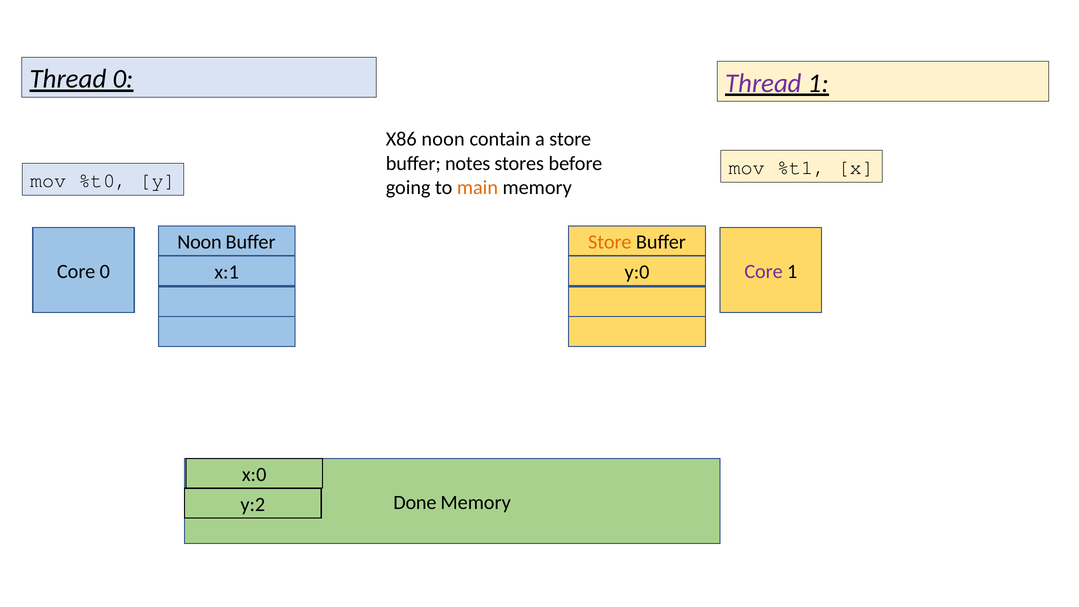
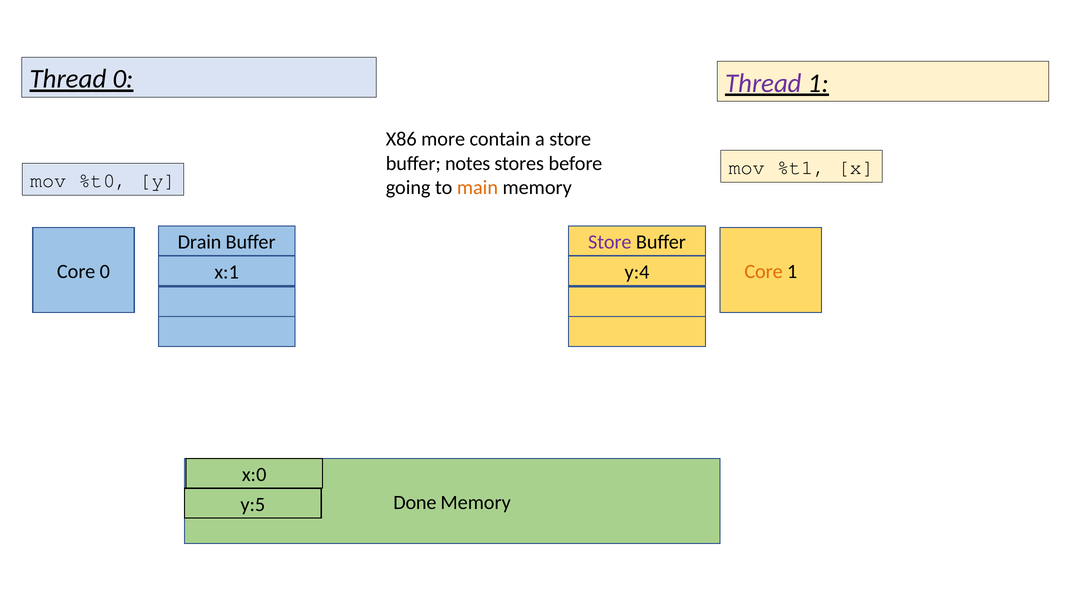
X86 noon: noon -> more (443, 139)
Noon: Noon -> Drain (200, 242)
Store colour: orange -> purple (610, 242)
Core colour: purple -> orange (764, 271)
y:0: y:0 -> y:4 (637, 272)
y:2: y:2 -> y:5 (253, 504)
